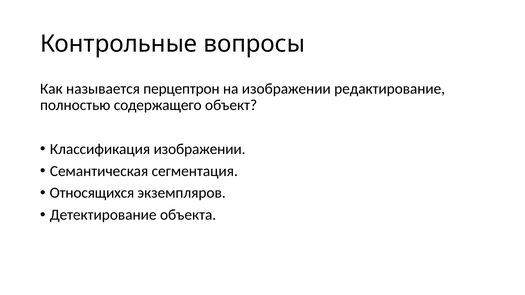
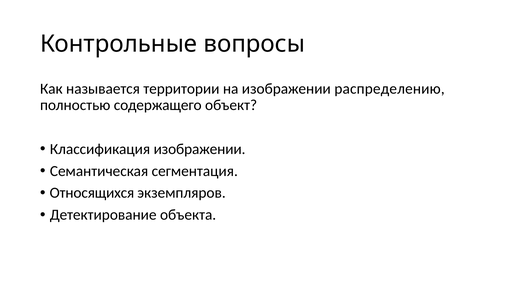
перцептрон: перцептрон -> территории (181, 89)
редактирование: редактирование -> распределению (390, 89)
